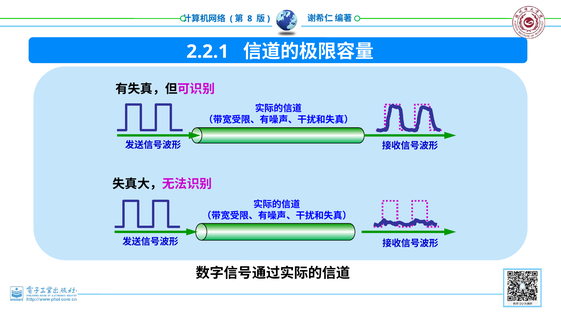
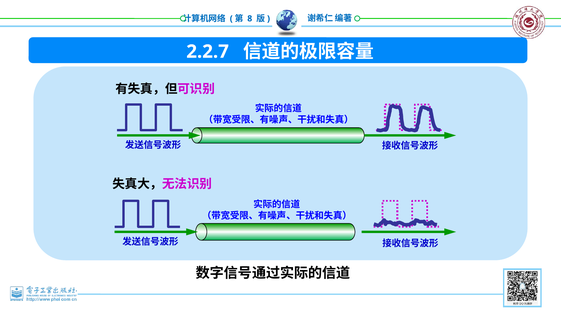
2.2.1: 2.2.1 -> 2.2.7 (208, 52)
